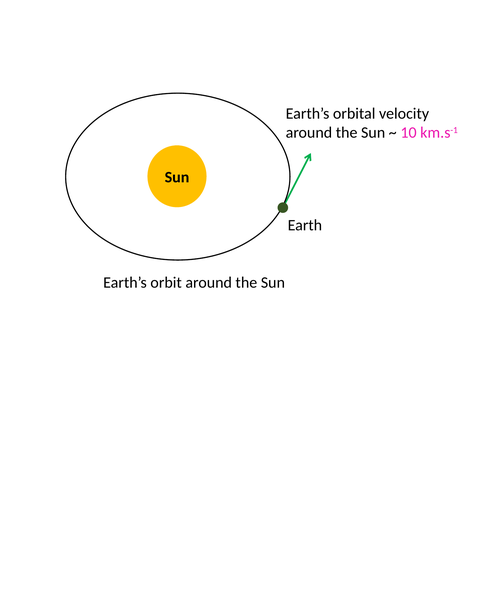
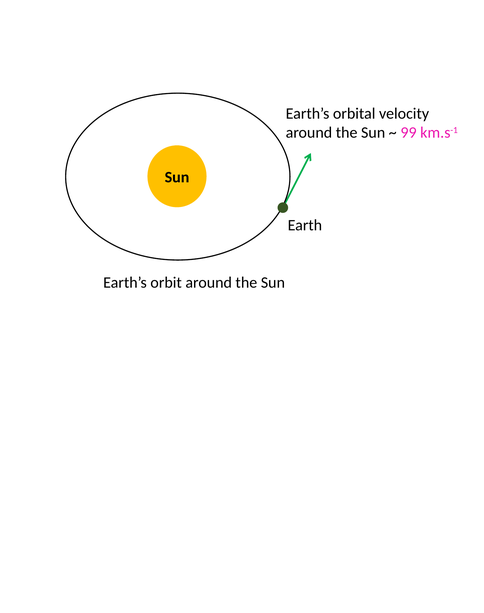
10: 10 -> 99 (409, 133)
